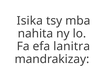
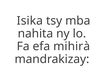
lanitra: lanitra -> mihirà (72, 46)
